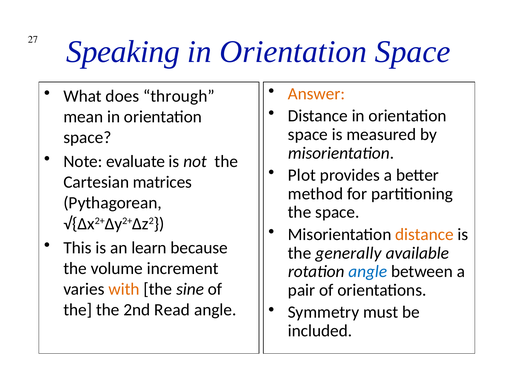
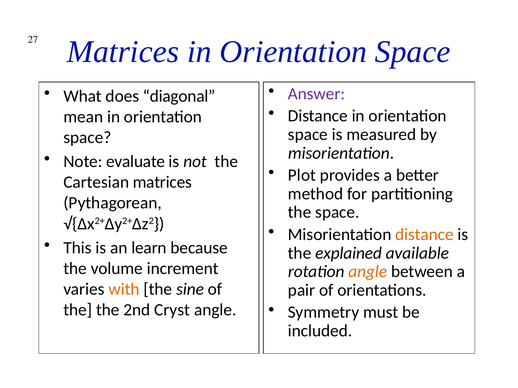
27 Speaking: Speaking -> Matrices (123, 52)
Answer colour: orange -> purple (317, 94)
through: through -> diagonal (179, 96)
generally: generally -> explained (349, 253)
angle colour: blue -> orange (368, 272)
Read: Read -> Cryst (172, 310)
